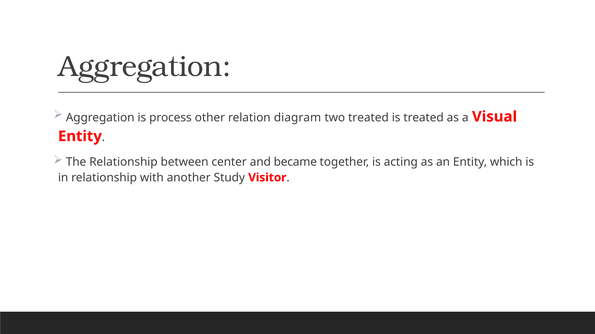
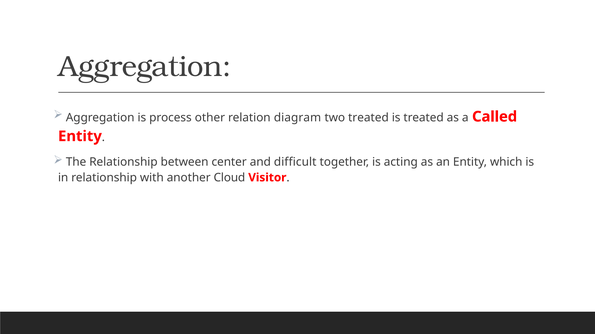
Visual: Visual -> Called (495, 117)
became: became -> difficult (295, 162)
Study: Study -> Cloud (229, 178)
